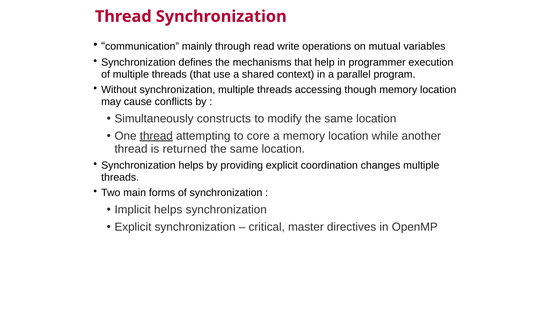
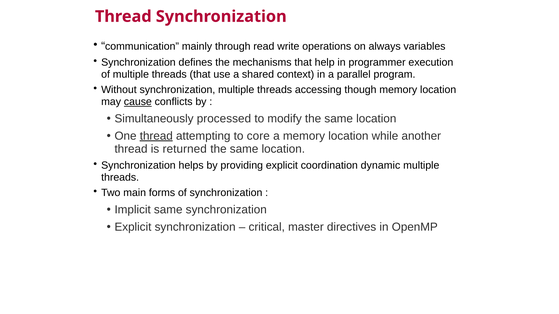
mutual: mutual -> always (385, 47)
cause underline: none -> present (138, 102)
constructs: constructs -> processed (224, 119)
changes: changes -> dynamic (380, 166)
Implicit helps: helps -> same (168, 210)
